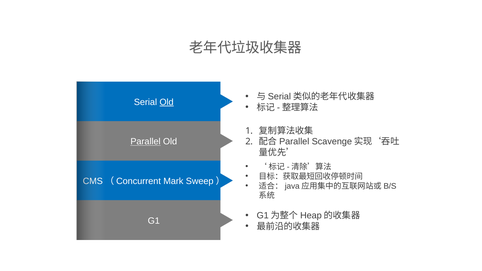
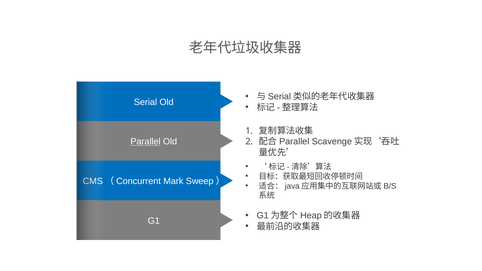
Old underline: present -> none (167, 102)
